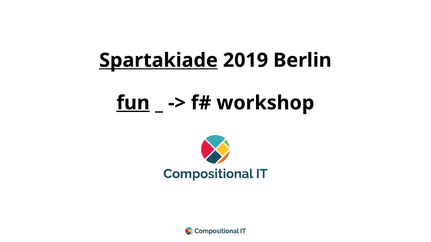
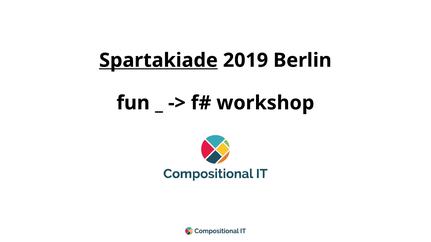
fun underline: present -> none (133, 103)
